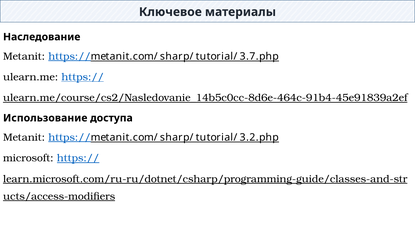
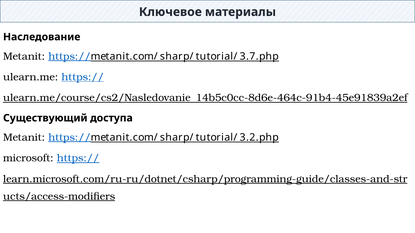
Использование: Использование -> Существующий (45, 118)
